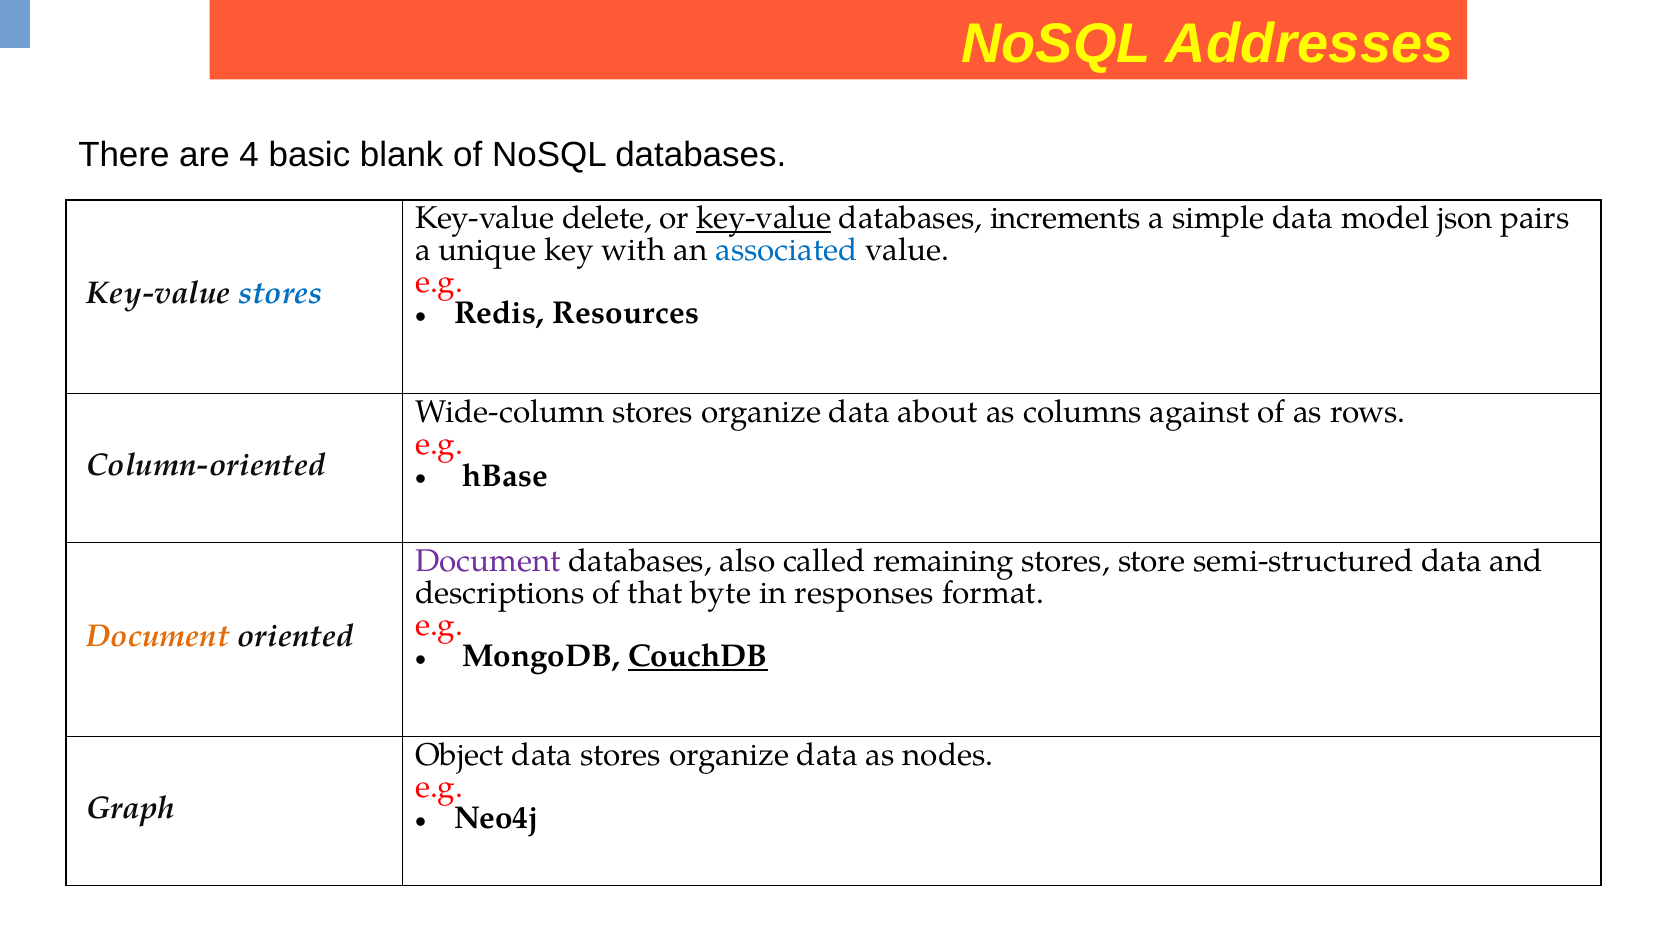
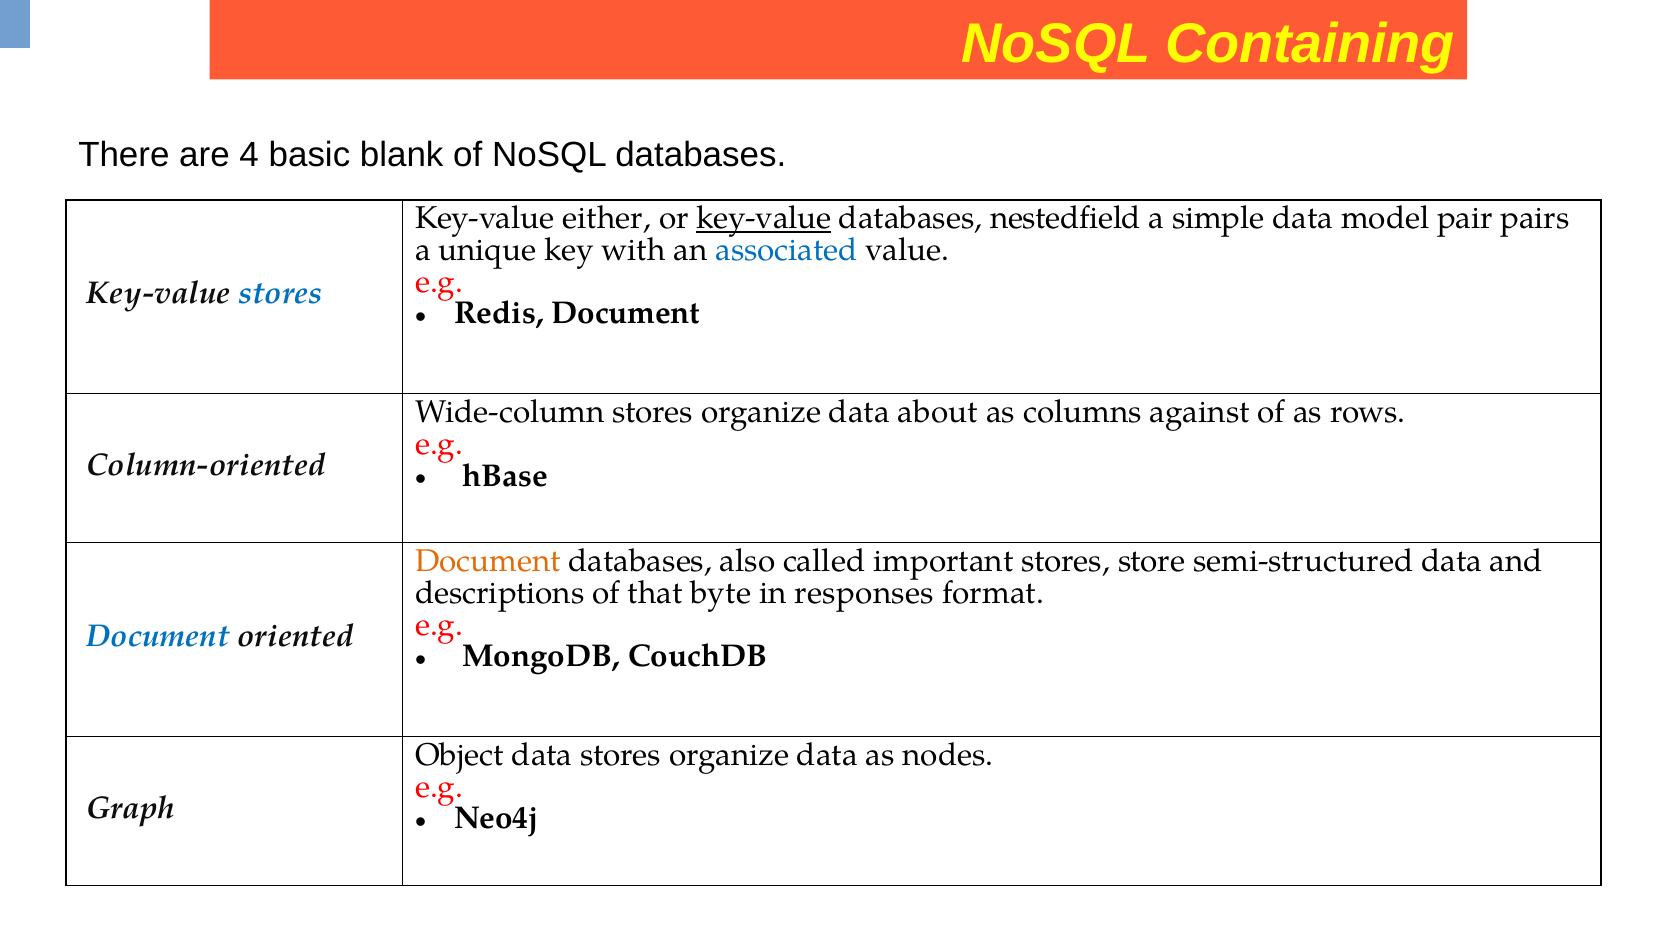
Addresses: Addresses -> Containing (1310, 44)
delete: delete -> either (607, 219)
increments: increments -> nestedfield (1066, 219)
json: json -> pair (1465, 219)
Redis Resources: Resources -> Document (626, 313)
Document colour: purple -> orange (488, 562)
remaining: remaining -> important (943, 562)
Document colour: orange -> blue (158, 636)
CouchDB underline: present -> none (698, 657)
